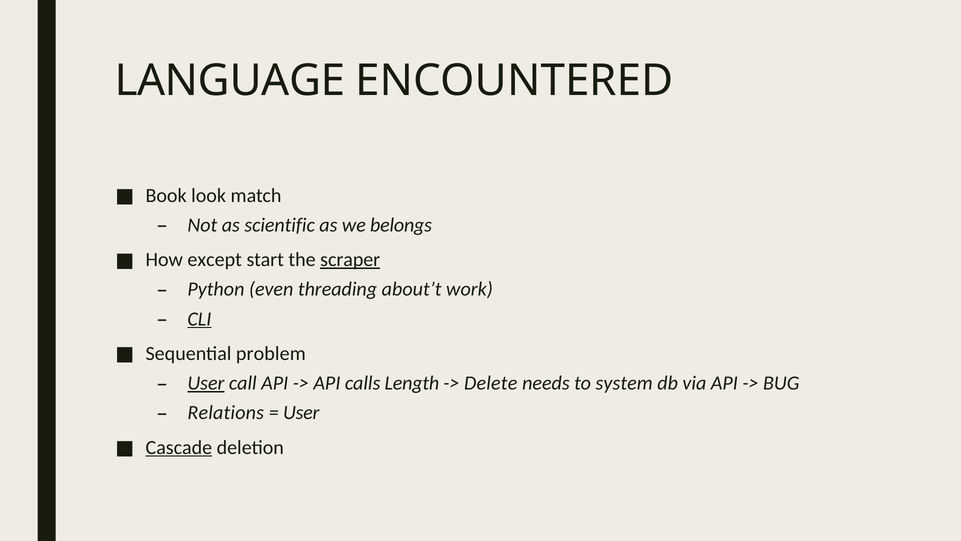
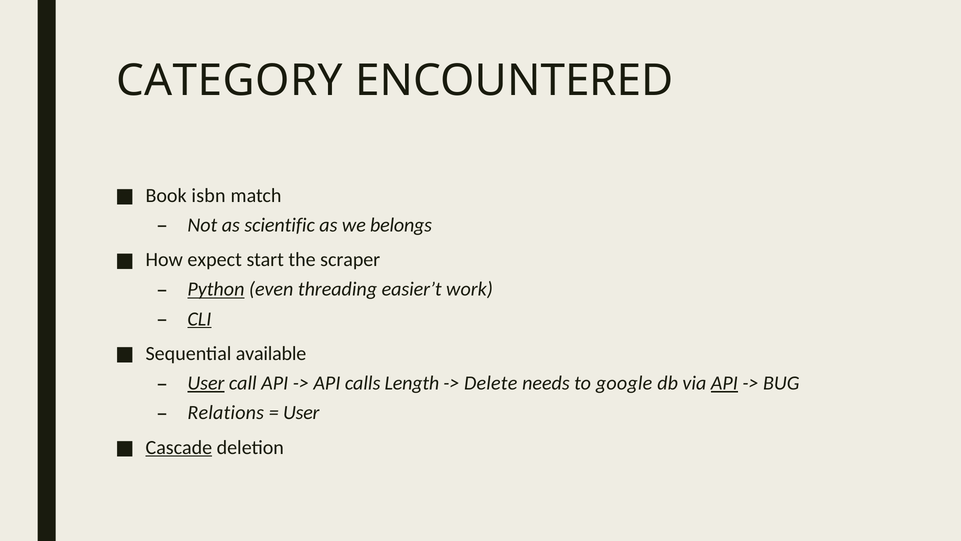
LANGUAGE: LANGUAGE -> CATEGORY (229, 81)
look: look -> isbn (208, 195)
except: except -> expect (215, 259)
scraper underline: present -> none (350, 259)
Python underline: none -> present (216, 289)
about’t: about’t -> easier’t (412, 289)
problem: problem -> available (271, 353)
system: system -> google (624, 383)
API underline: none -> present (724, 383)
